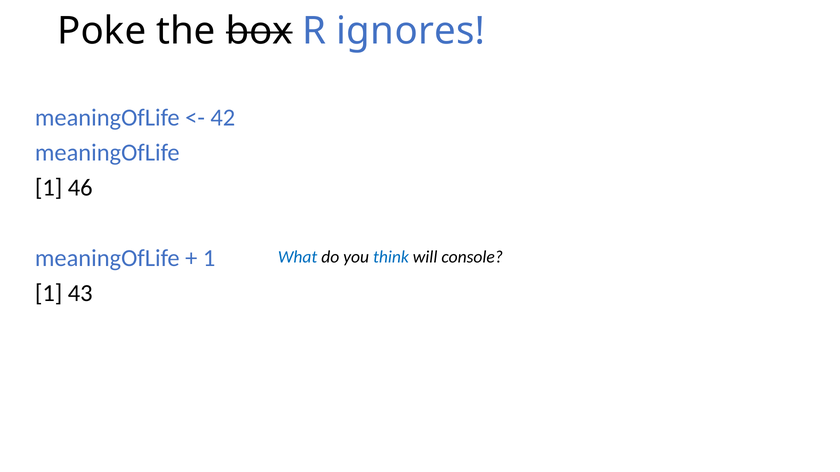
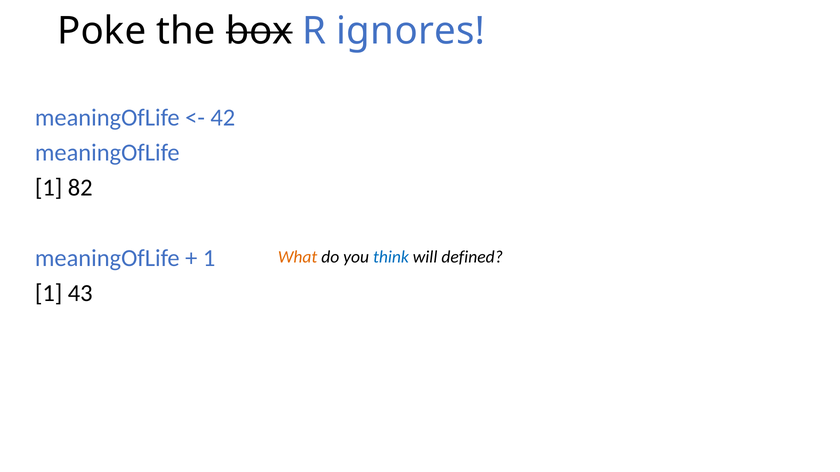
46: 46 -> 82 (80, 188)
What colour: blue -> orange (298, 257)
console: console -> defined (472, 257)
